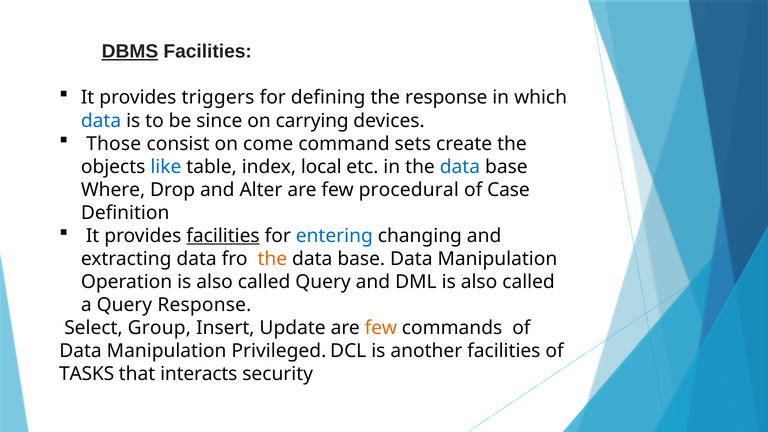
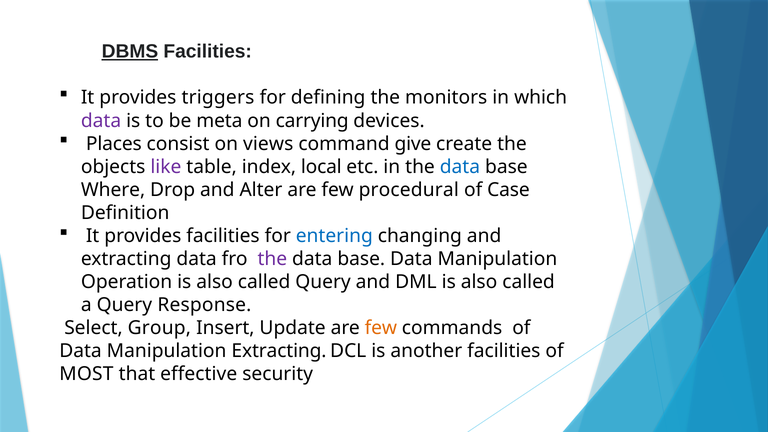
the response: response -> monitors (446, 98)
data colour: blue -> purple (101, 121)
since: since -> meta (219, 121)
Those: Those -> Places (114, 144)
come: come -> views (268, 144)
sets: sets -> give (413, 144)
like colour: blue -> purple (166, 167)
facilities underline: present -> none (223, 236)
the colour: orange -> purple (272, 259)
Manipulation Privileged: Privileged -> Extracting (279, 351)
TASKS: TASKS -> MOST (86, 374)
interacts: interacts -> effective (199, 374)
